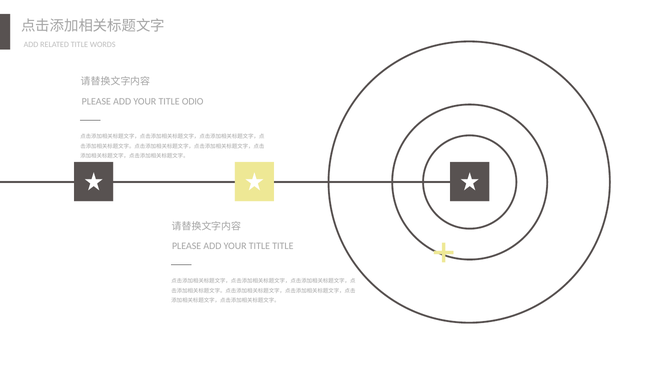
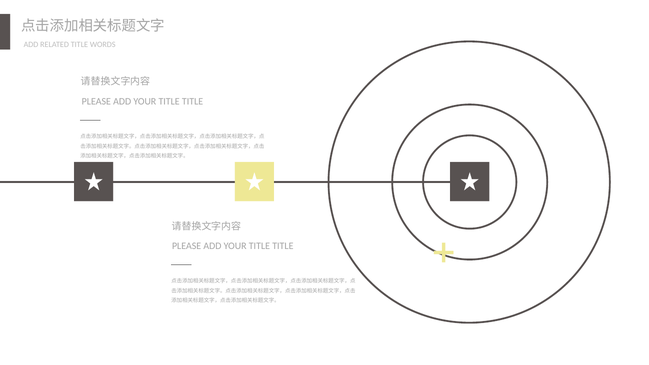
ODIO: ODIO -> TITLE (193, 101)
